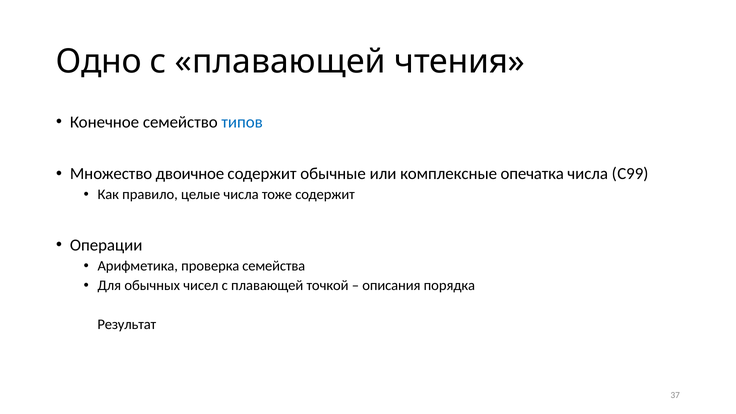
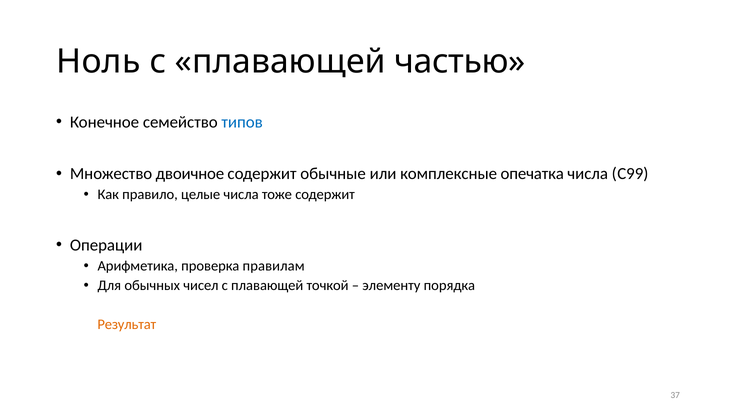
Одно: Одно -> Ноль (98, 62)
чтения: чтения -> частью (460, 62)
семейства: семейства -> правилам (274, 266)
описания: описания -> элементу (391, 285)
Результат colour: black -> orange (127, 324)
